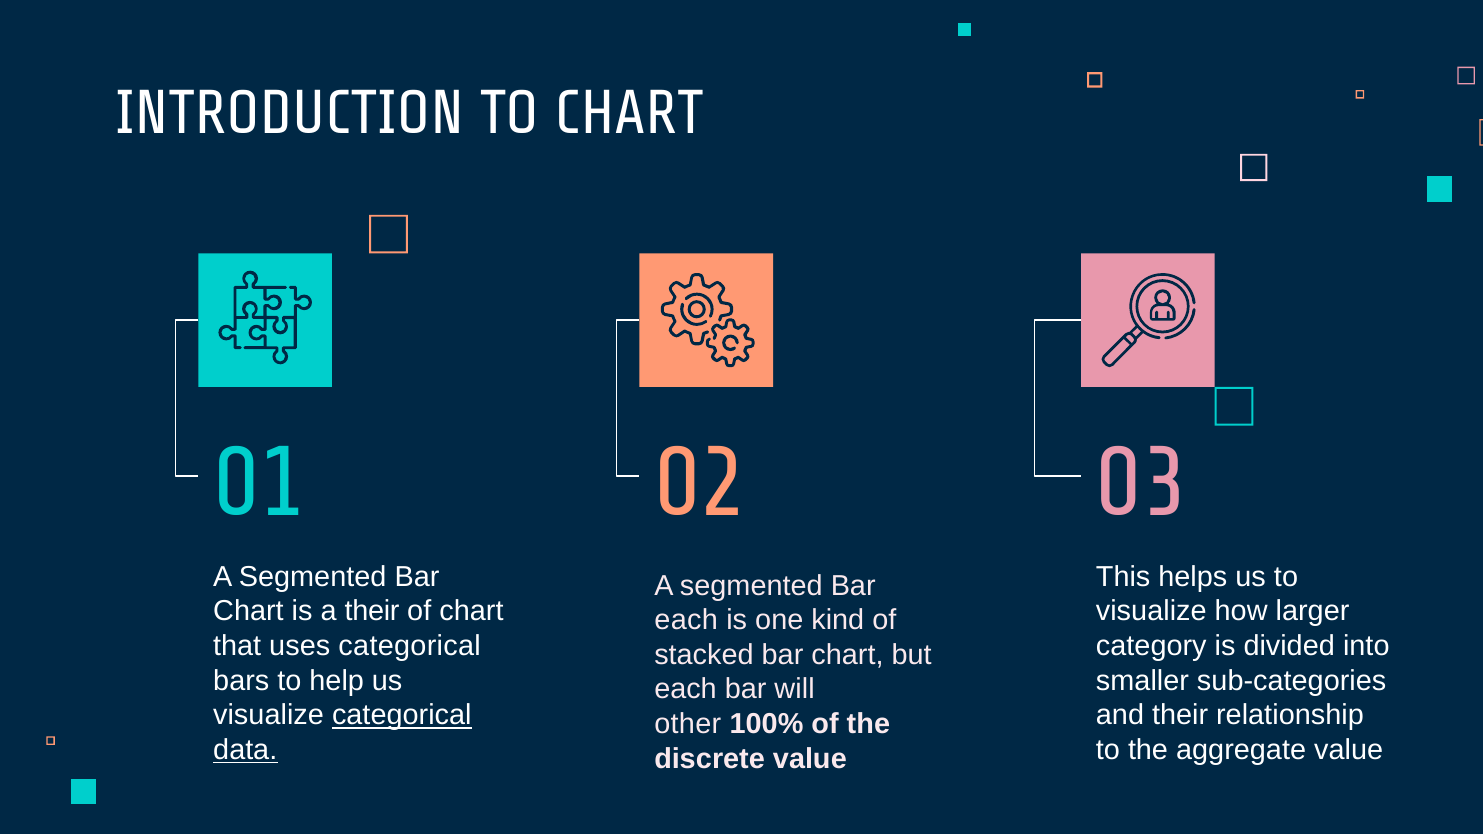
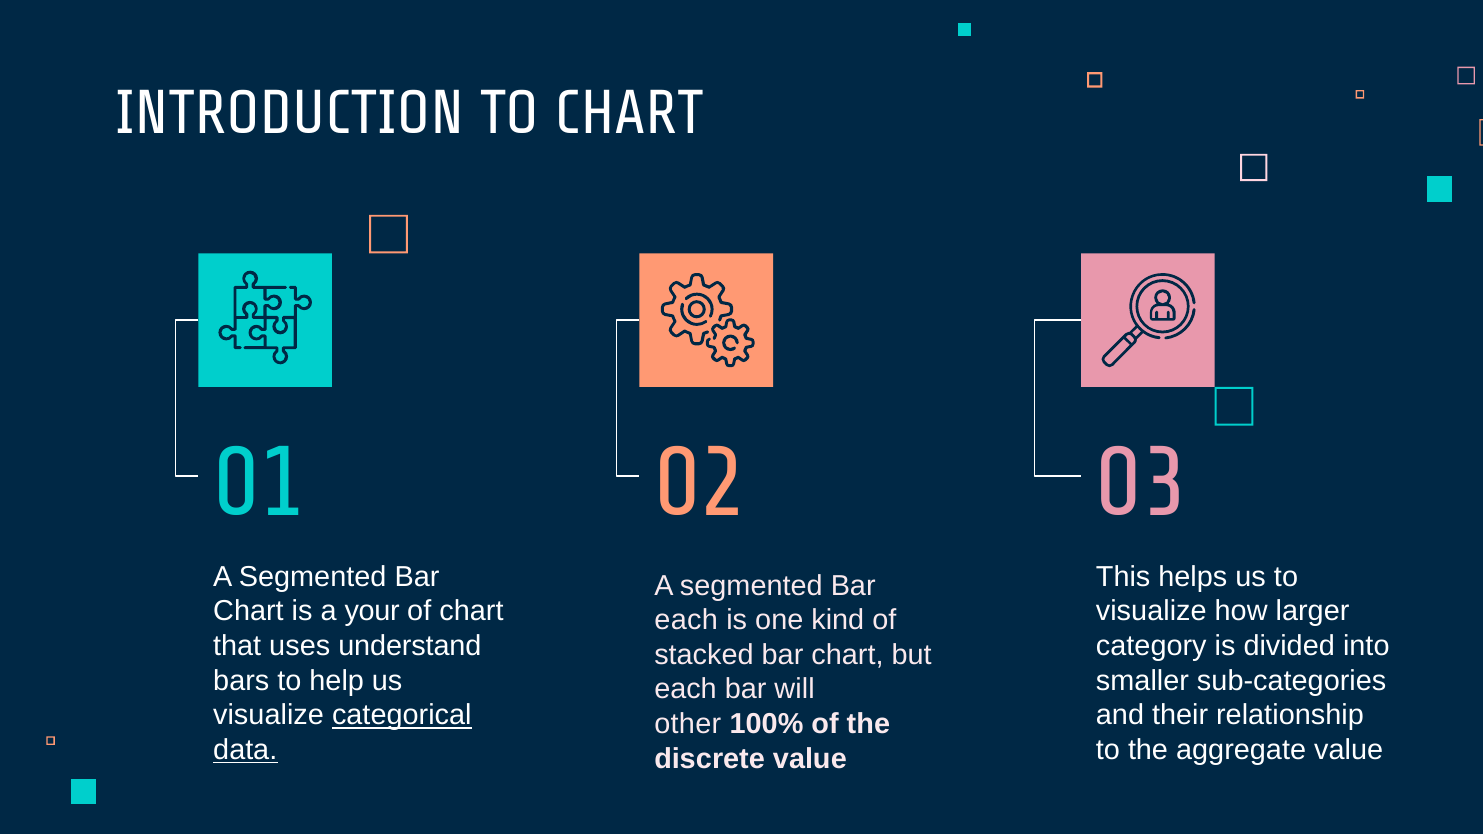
a their: their -> your (372, 612)
uses categorical: categorical -> understand (410, 646)
